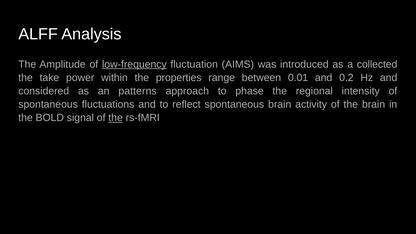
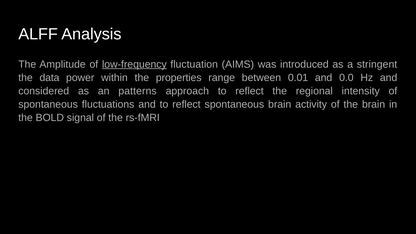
collected: collected -> stringent (377, 64)
take: take -> data (49, 78)
0.2: 0.2 -> 0.0 (346, 78)
approach to phase: phase -> reflect (250, 91)
the underline: present -> none (116, 118)
